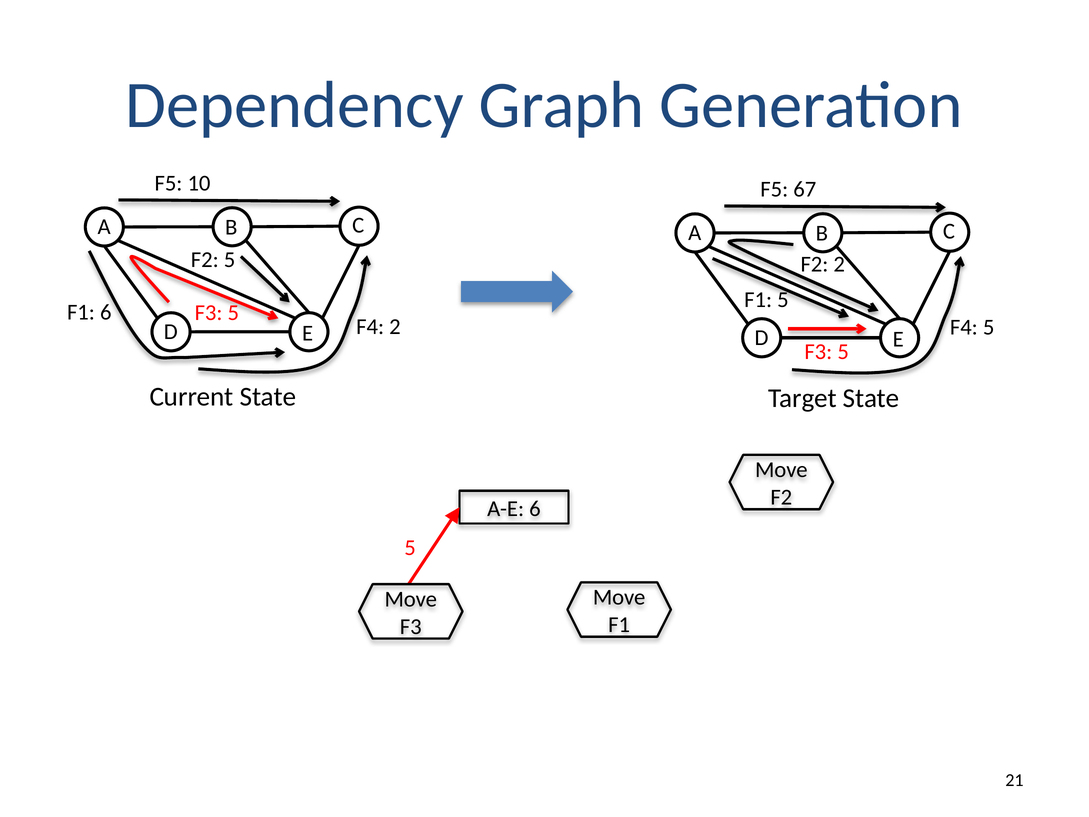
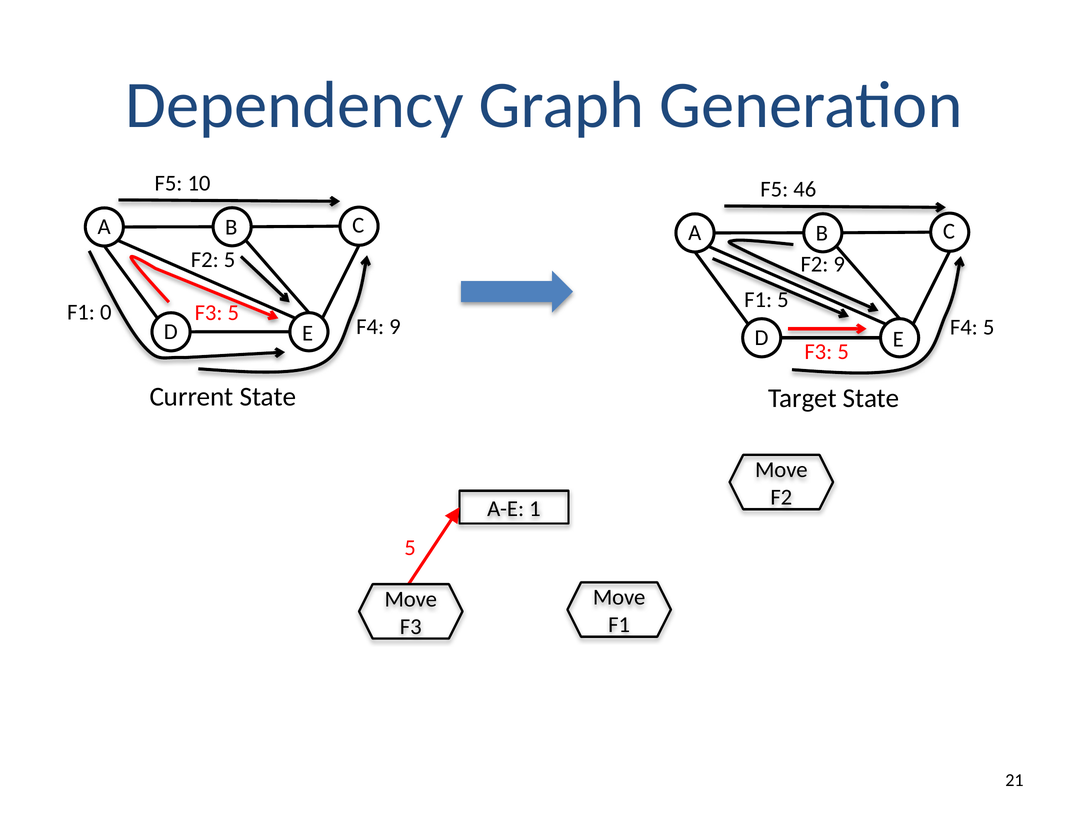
67: 67 -> 46 (805, 189)
F2 2: 2 -> 9 (839, 264)
F1 6: 6 -> 0 (106, 312)
F4 2: 2 -> 9 (395, 326)
A-E 6: 6 -> 1 (535, 509)
